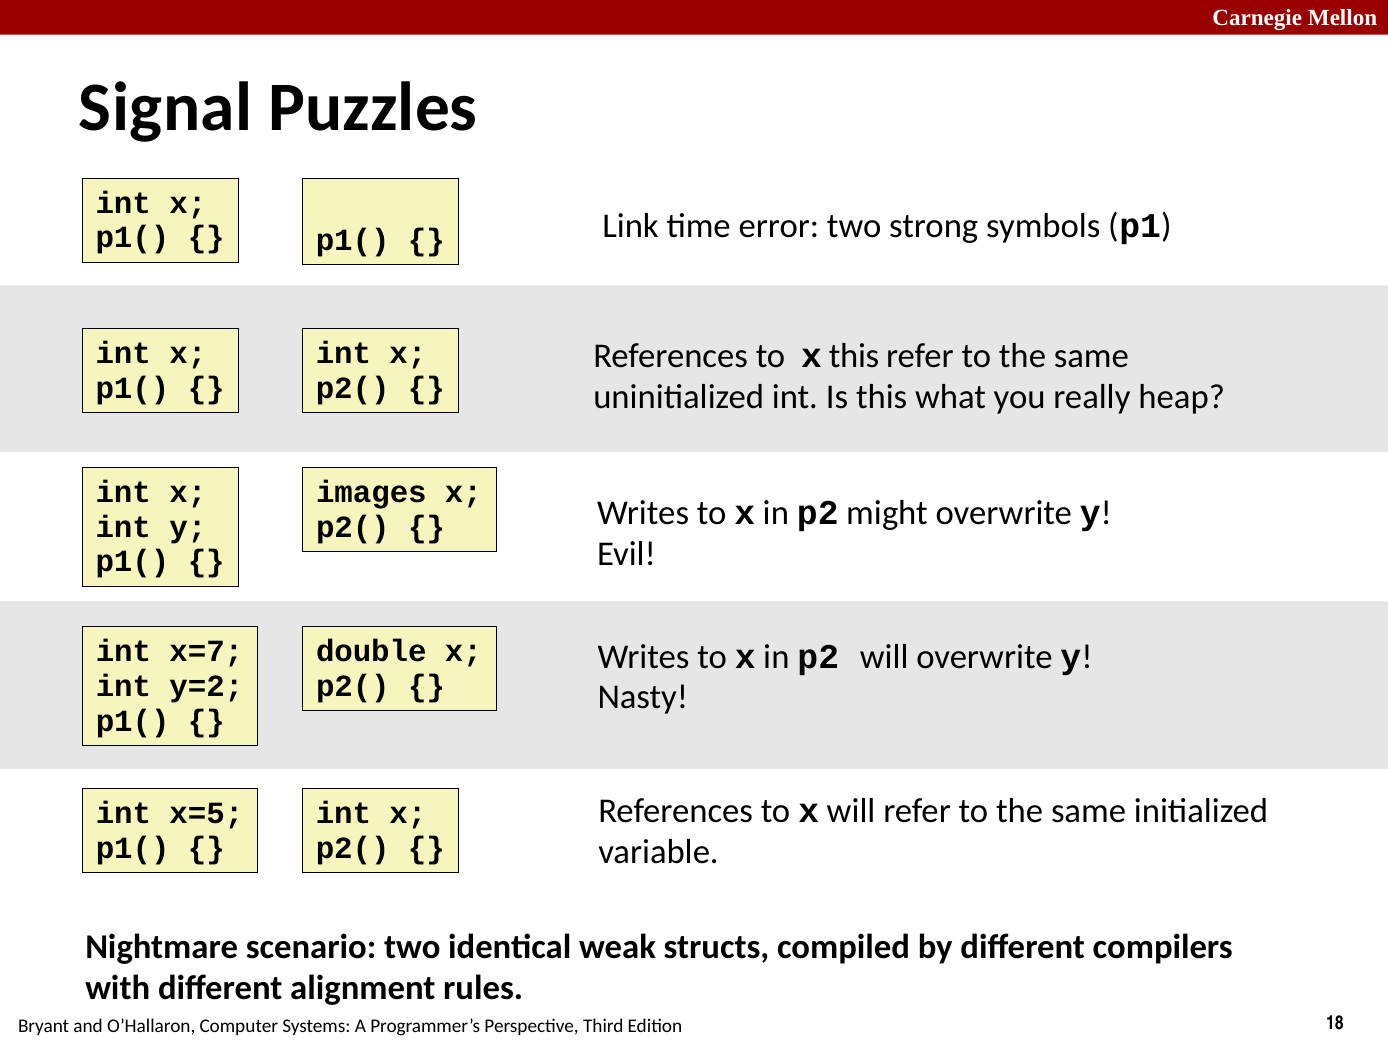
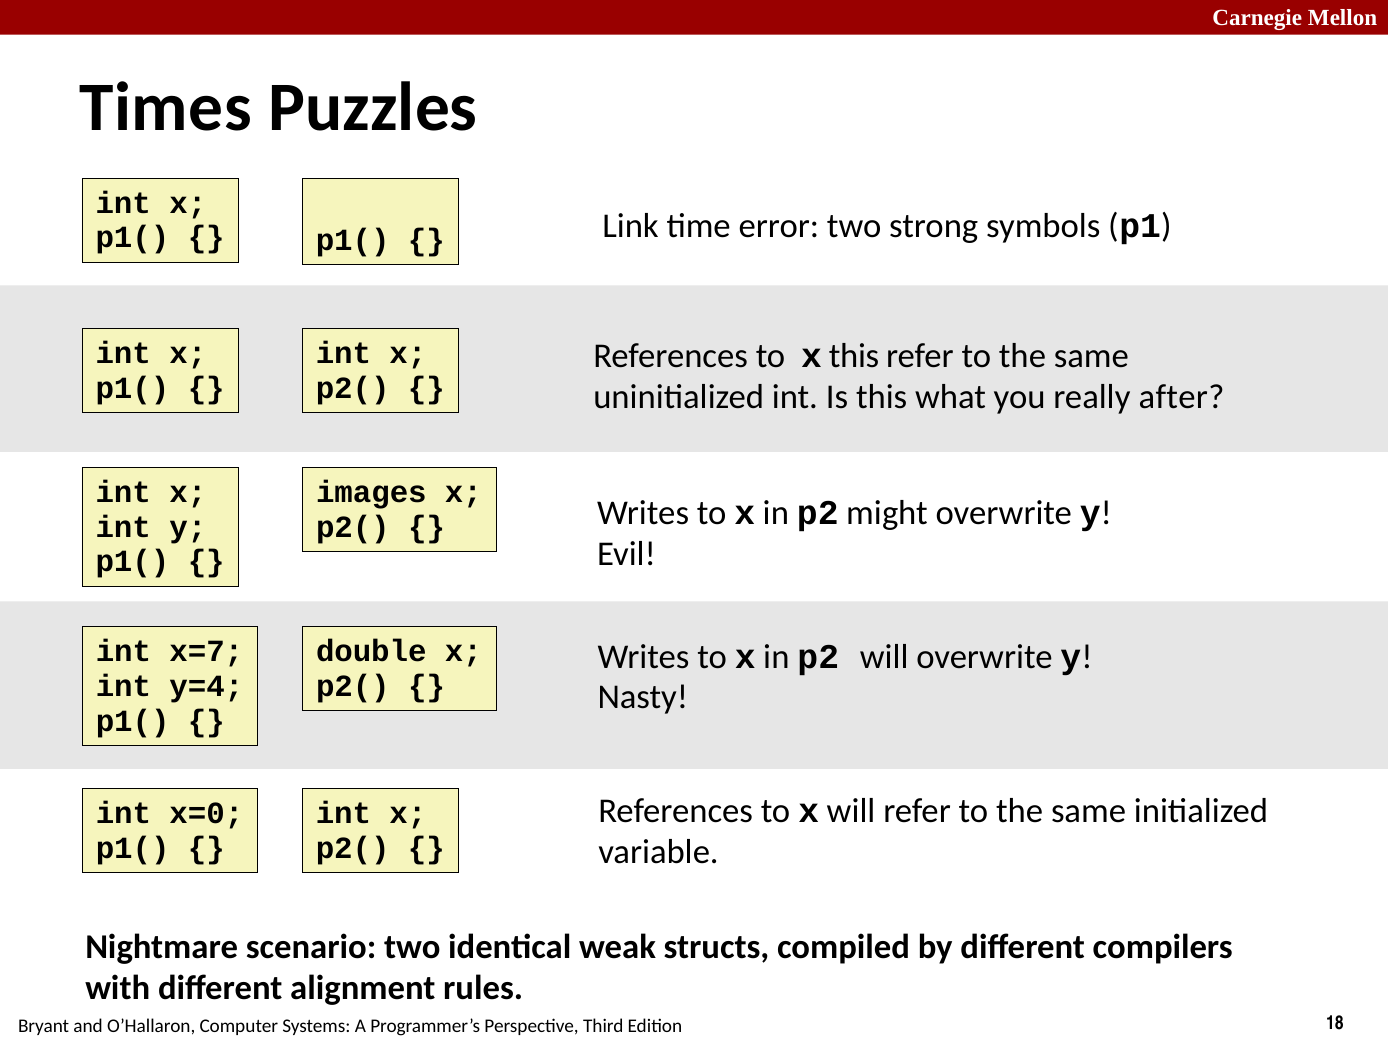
Signal: Signal -> Times (166, 107)
heap: heap -> after (1181, 397)
y=2: y=2 -> y=4 (206, 686)
x=5: x=5 -> x=0 (206, 813)
